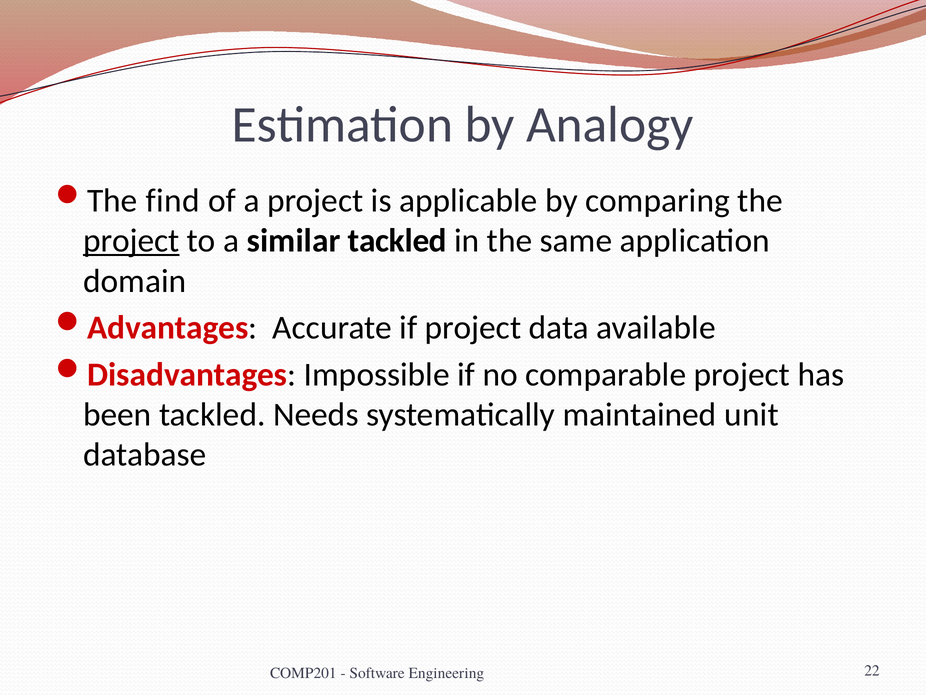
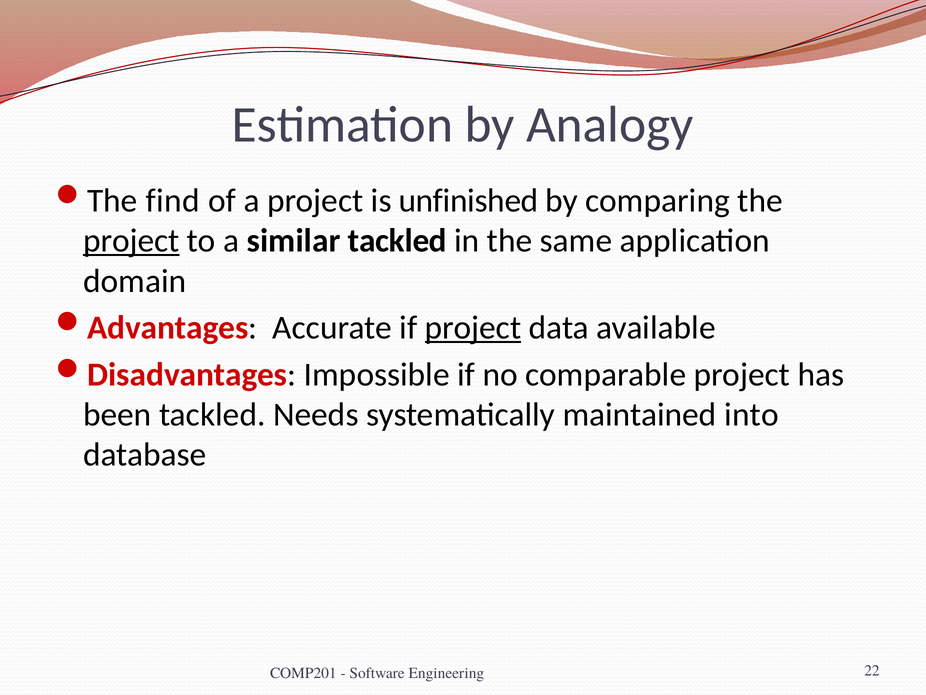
applicable: applicable -> unfinished (469, 201)
project underline: none -> present (473, 328)
unit: unit -> into (752, 414)
